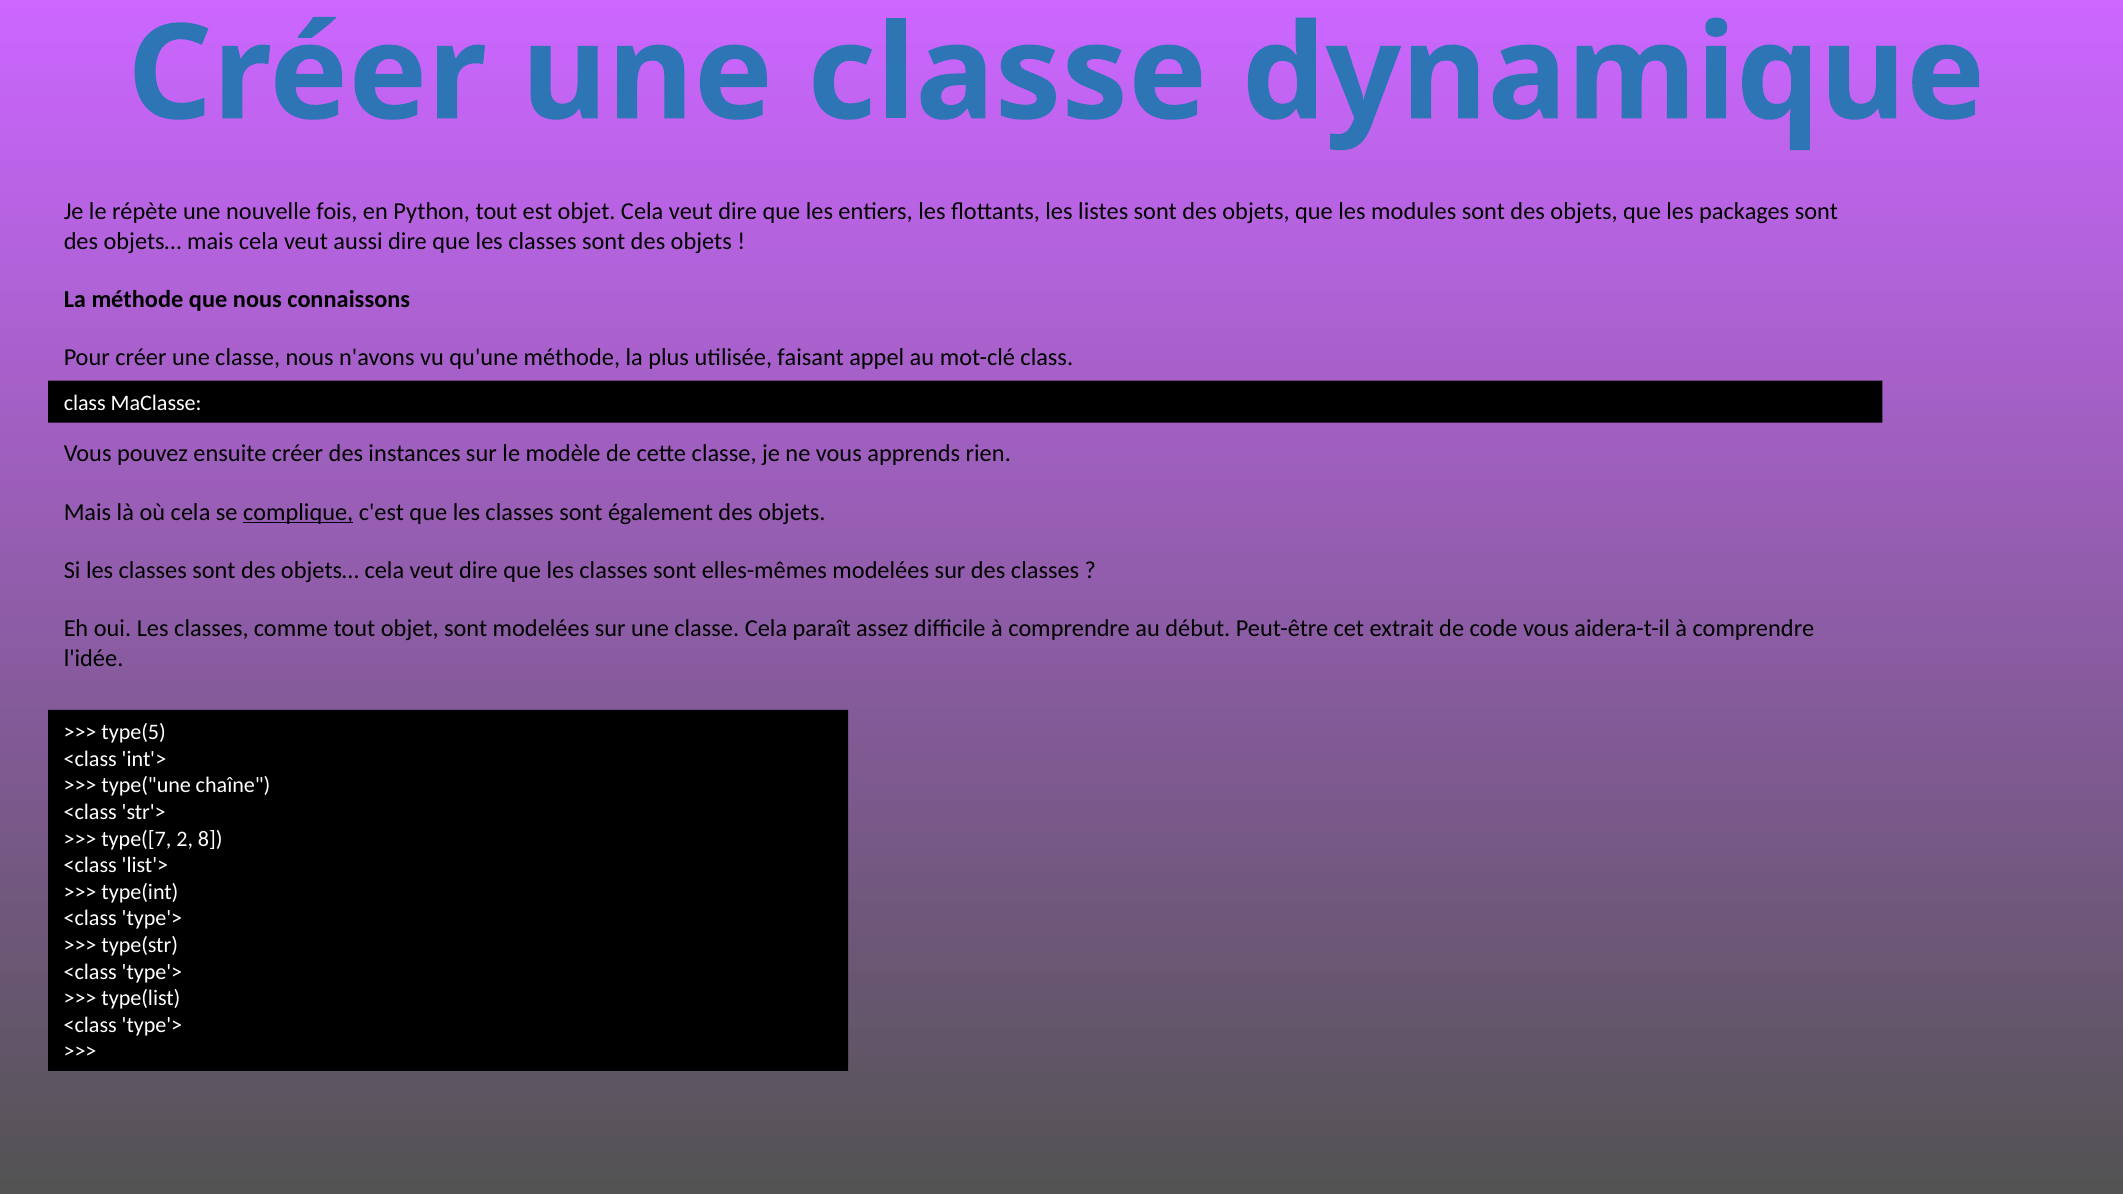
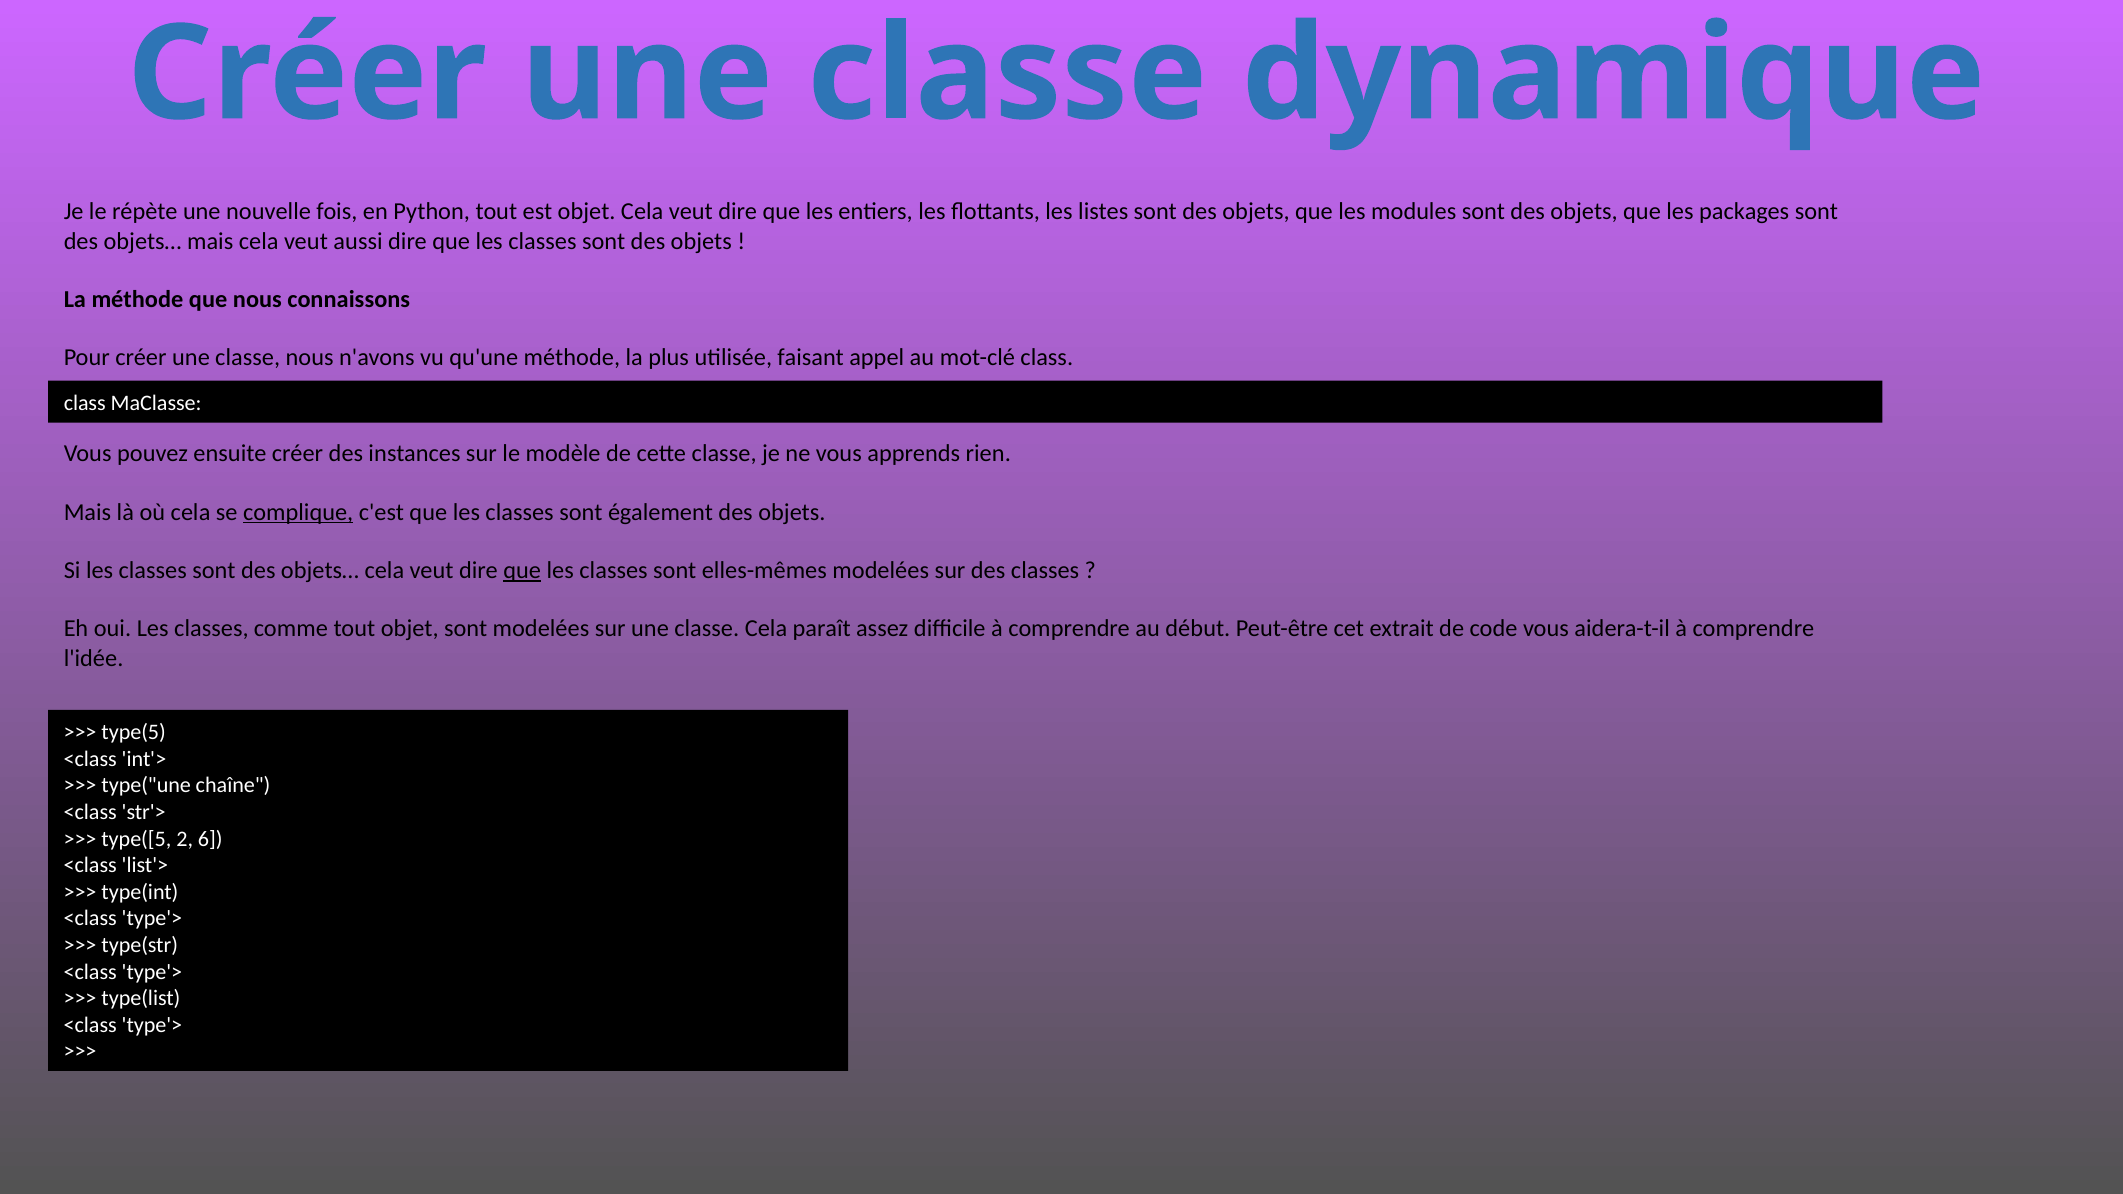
que underline: none -> present (522, 571)
type([7: type([7 -> type([5 (136, 839)
8: 8 -> 6 (210, 839)
